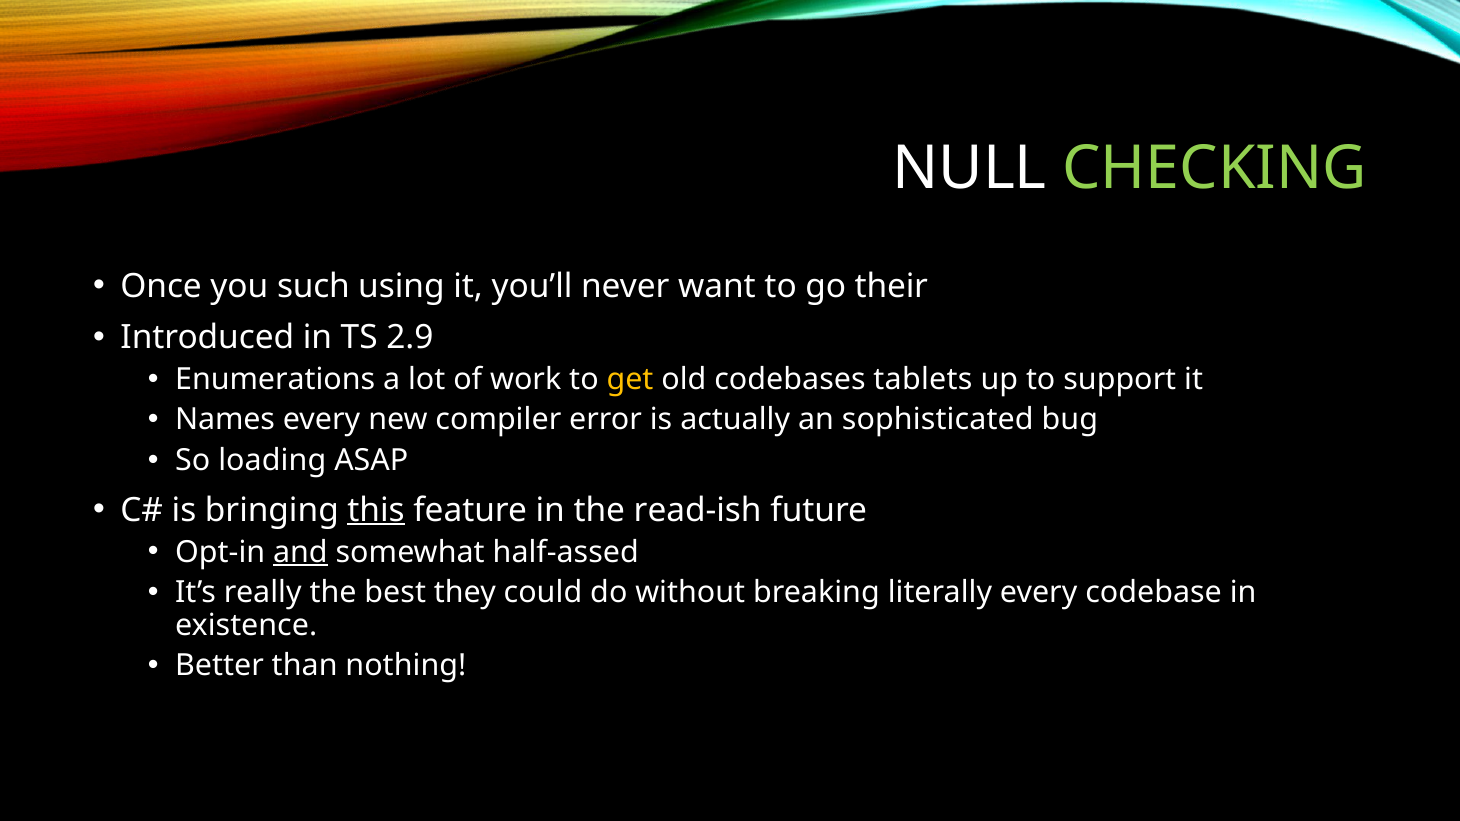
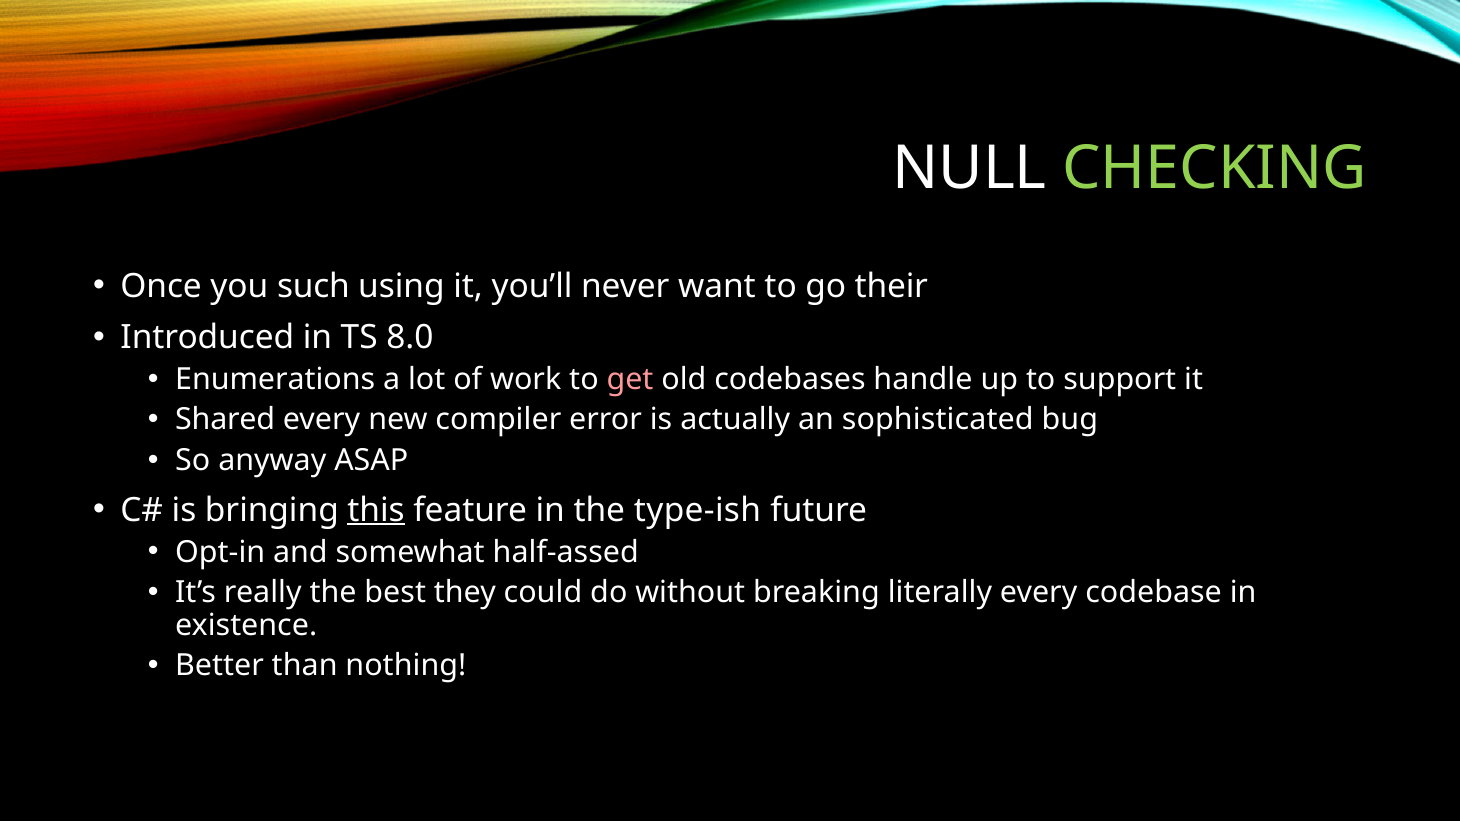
2.9: 2.9 -> 8.0 (410, 337)
get colour: yellow -> pink (630, 380)
tablets: tablets -> handle (923, 380)
Names: Names -> Shared (225, 420)
loading: loading -> anyway (272, 460)
read-ish: read-ish -> type-ish (698, 510)
and underline: present -> none (300, 552)
